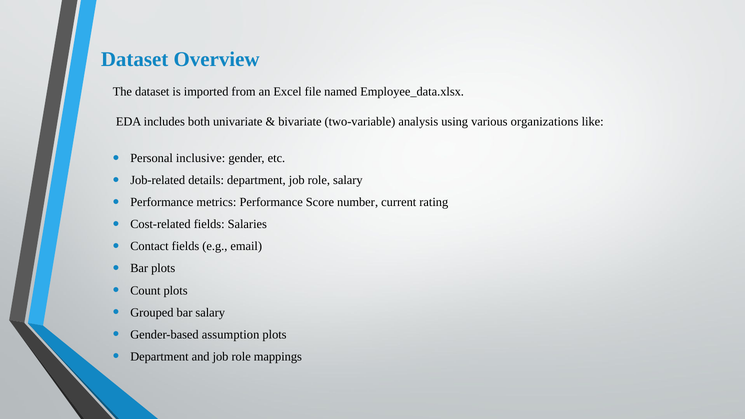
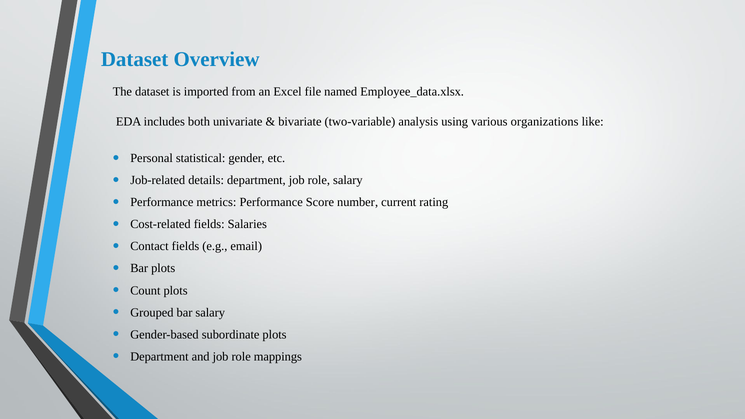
inclusive: inclusive -> statistical (201, 158)
assumption: assumption -> subordinate (231, 334)
